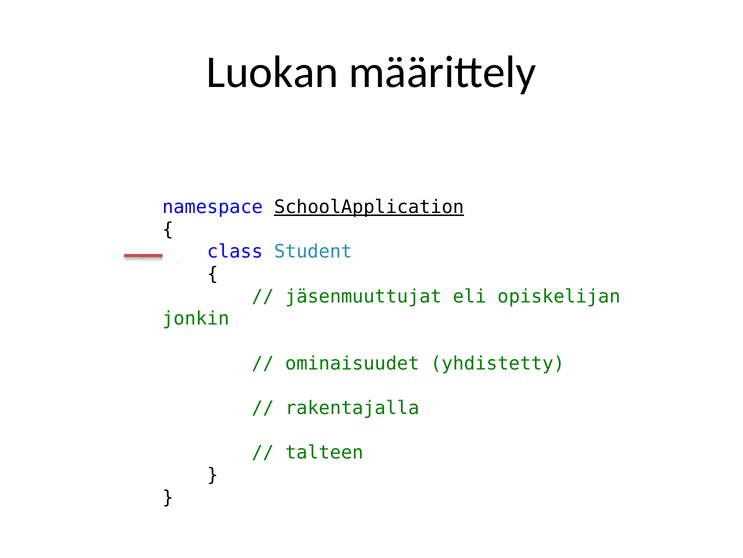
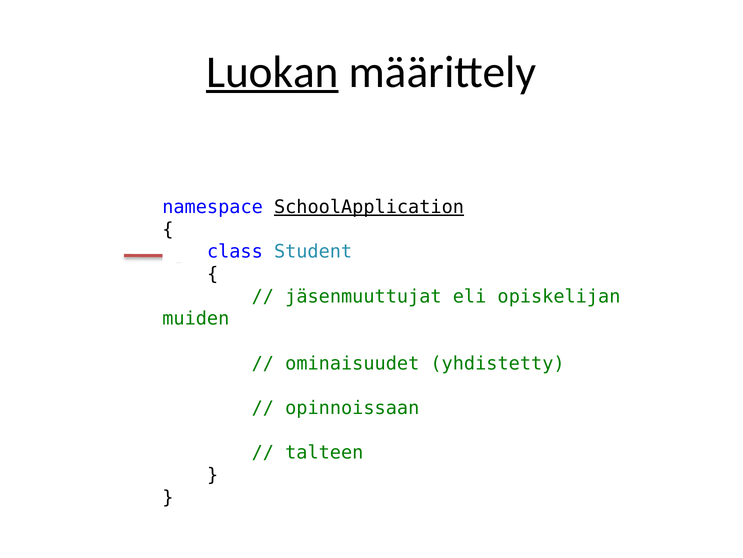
Luokan underline: none -> present (272, 72)
jonkin: jonkin -> muiden (196, 318)
rakentajalla: rakentajalla -> opinnoissaan (352, 408)
